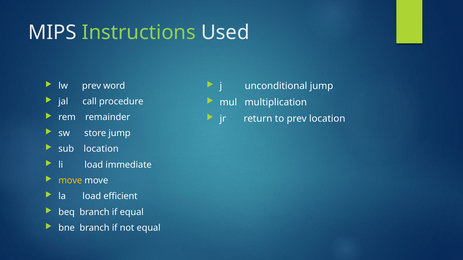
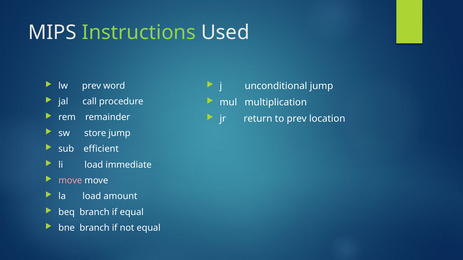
sub location: location -> efficient (101, 149)
move colour: yellow -> pink (70, 181)
efficient: efficient -> amount (120, 197)
